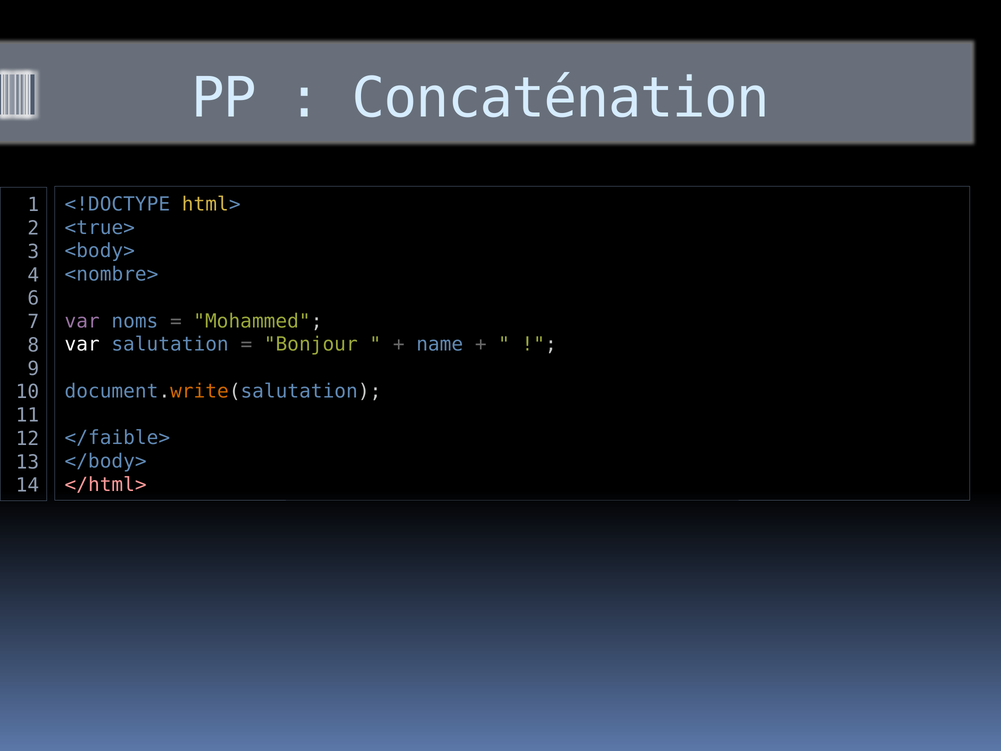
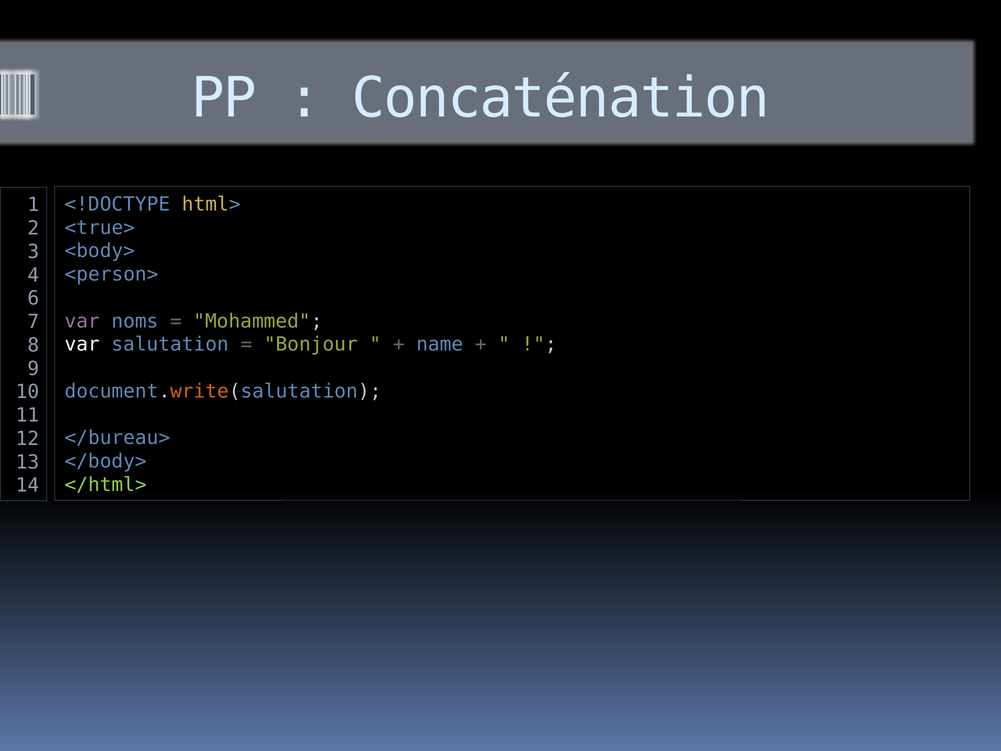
<nombre>: <nombre> -> <person> (112, 274)
</faible>: </faible> -> </bureau> (117, 438)
</html> colour: pink -> light green (106, 485)
